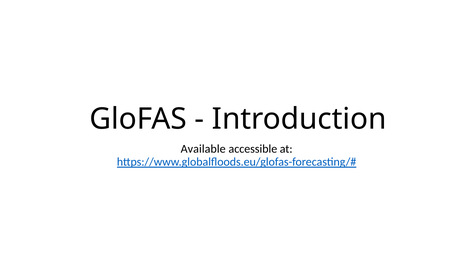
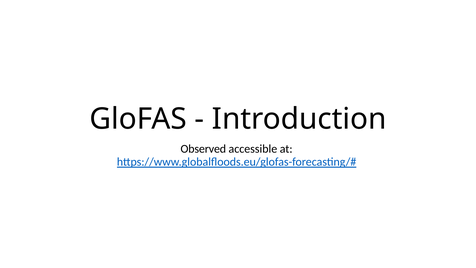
Available: Available -> Observed (203, 149)
